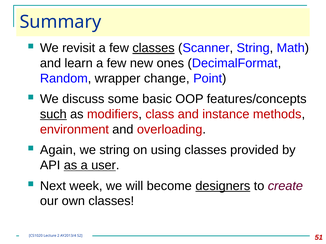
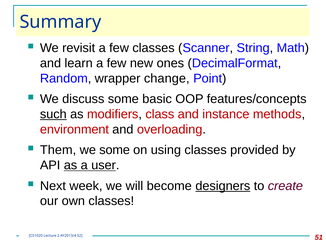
classes underline: present -> none (154, 48)
Again: Again -> Them (58, 150)
we string: string -> some (115, 150)
